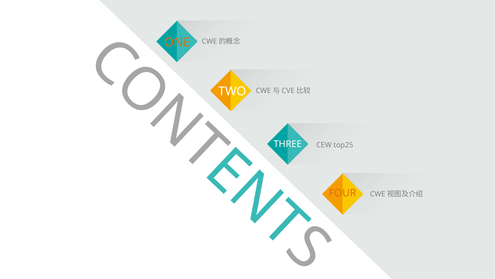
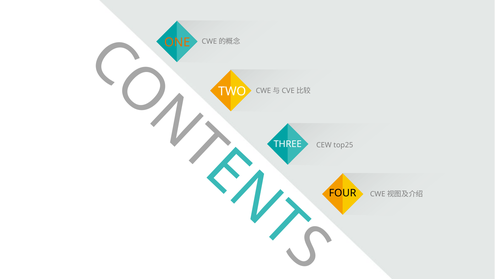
FOUR colour: orange -> black (343, 193)
